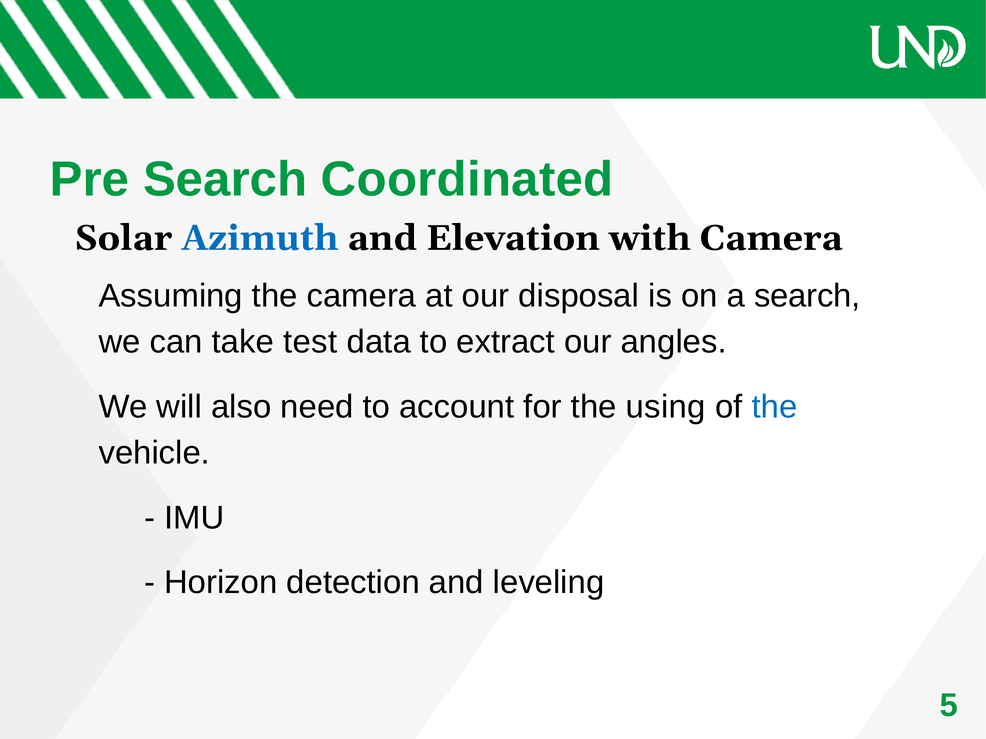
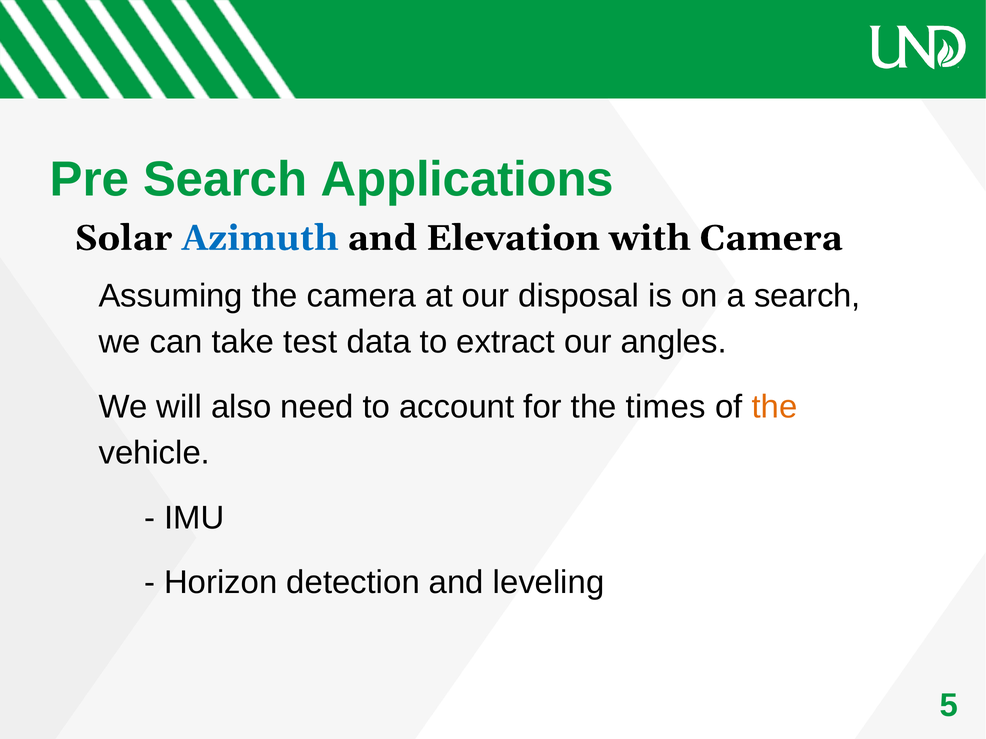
Coordinated: Coordinated -> Applications (467, 180)
using: using -> times (666, 407)
the colour: blue -> orange (775, 407)
